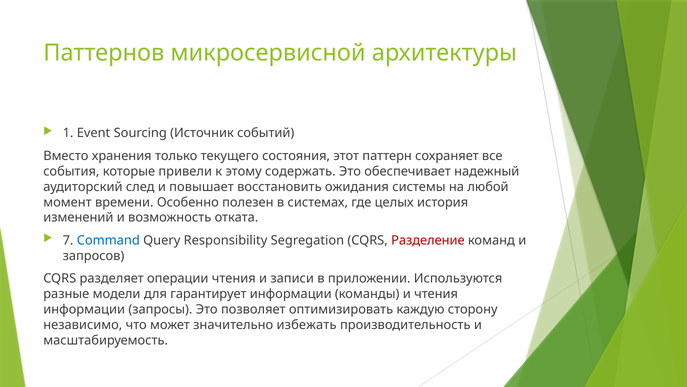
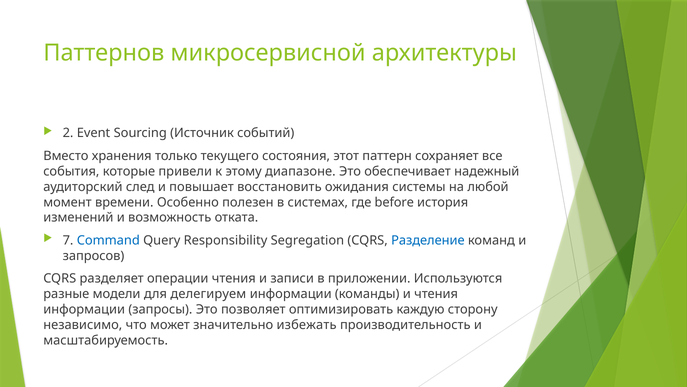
1: 1 -> 2 (68, 133)
содержать: содержать -> диапазоне (300, 171)
целых: целых -> before (394, 202)
Разделение colour: red -> blue (428, 240)
гарантирует: гарантирует -> делегируем (208, 294)
